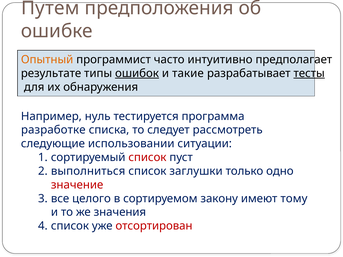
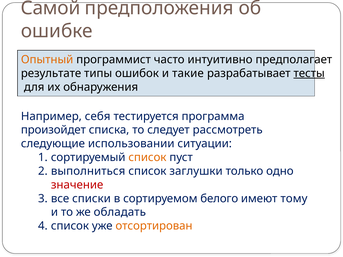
Путем: Путем -> Самой (50, 8)
ошибок underline: present -> none (137, 73)
нуль: нуль -> себя (98, 116)
разработке: разработке -> произойдет (53, 130)
список colour: red -> orange (147, 158)
целого: целого -> списки (91, 199)
закону: закону -> белого (219, 199)
значения: значения -> обладать (120, 212)
отсортирован colour: red -> orange (154, 226)
